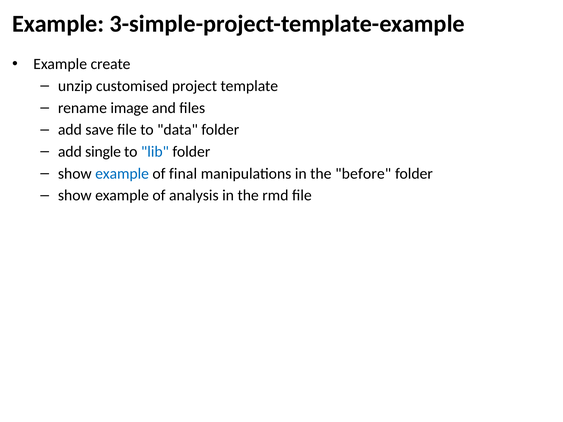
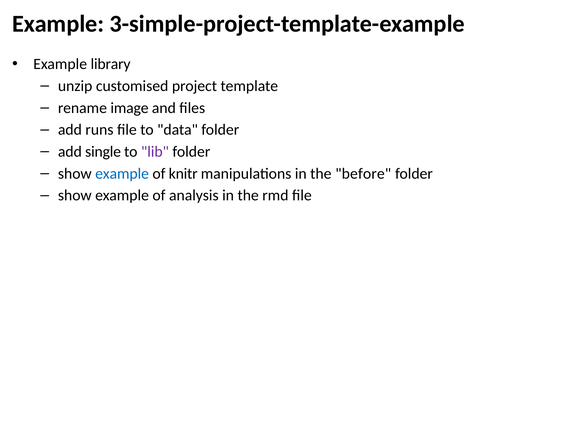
create: create -> library (111, 64)
save: save -> runs (99, 130)
lib colour: blue -> purple (155, 152)
final: final -> knitr (183, 174)
